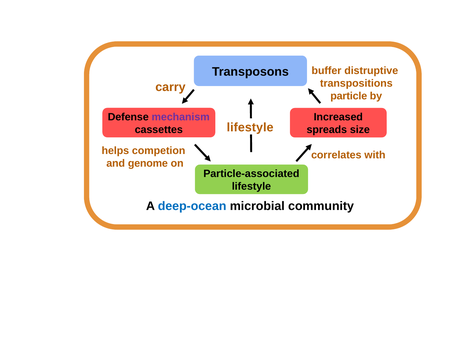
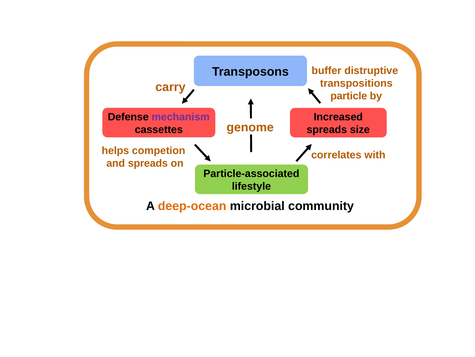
cassettes lifestyle: lifestyle -> genome (250, 127)
and genome: genome -> spreads (148, 163)
deep-ocean colour: blue -> orange (192, 206)
